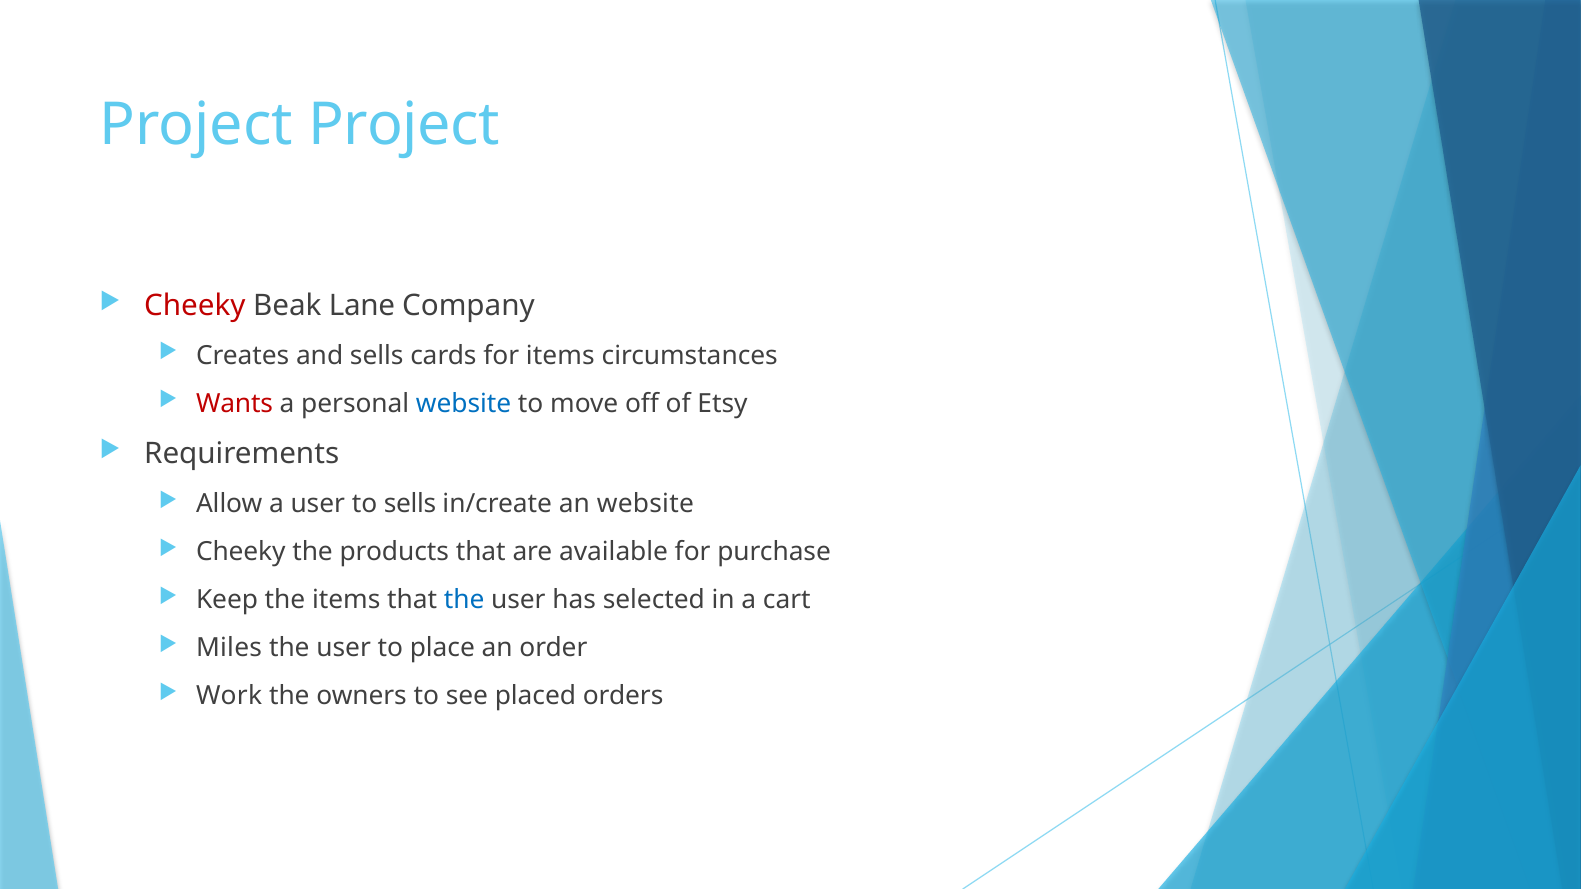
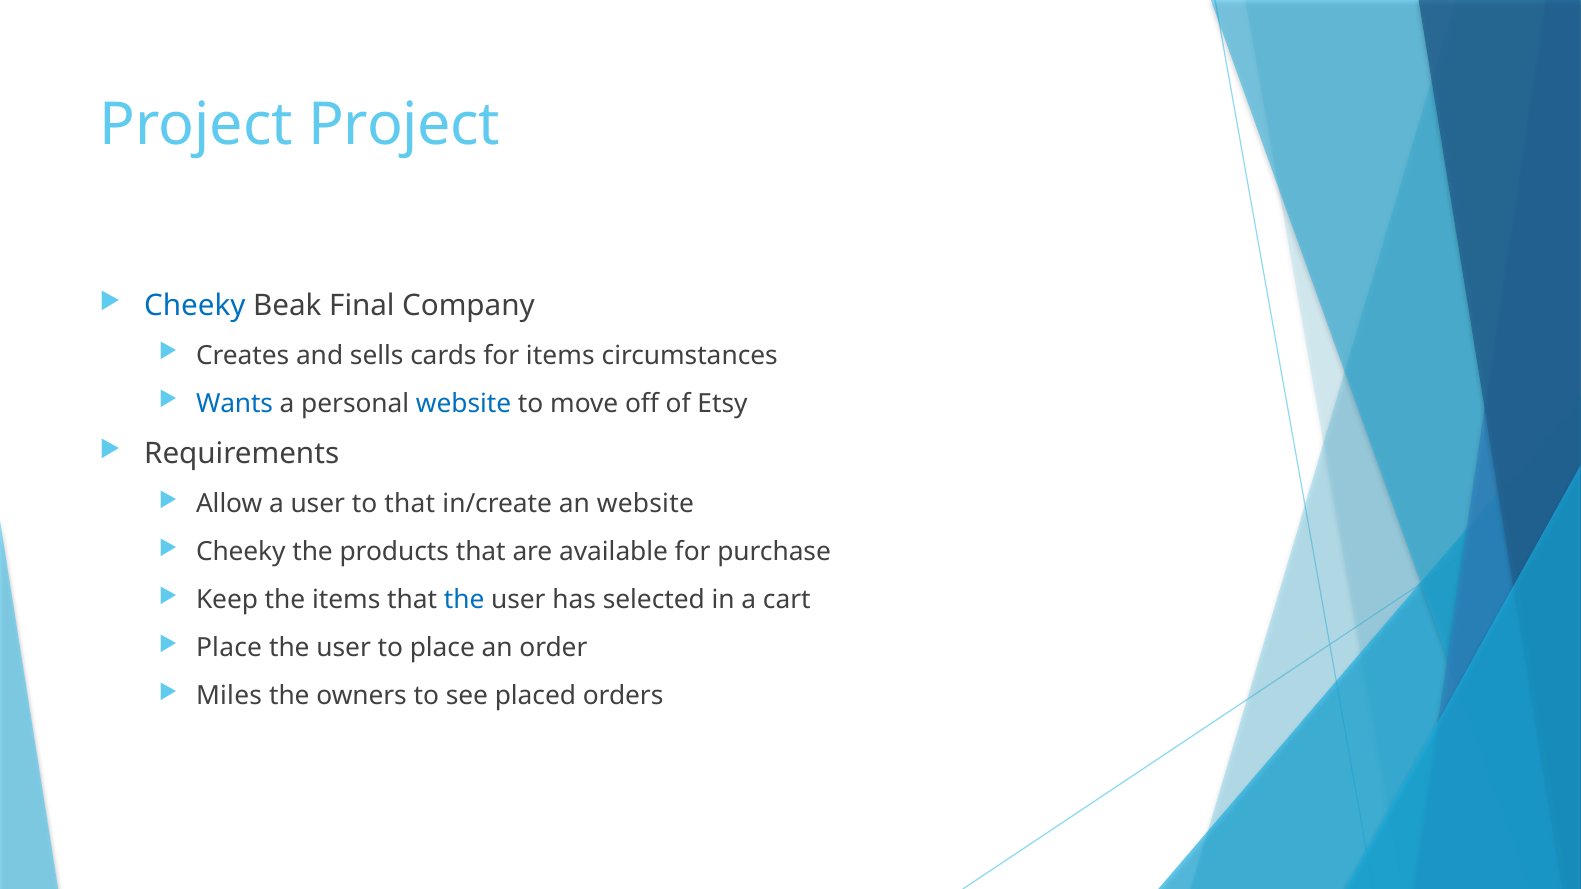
Cheeky colour: red -> blue (195, 306)
Lane: Lane -> Final (362, 306)
Wants colour: red -> blue (235, 404)
to sells: sells -> that (410, 504)
Miles: Miles -> Place (229, 648)
Work: Work -> Miles (229, 696)
